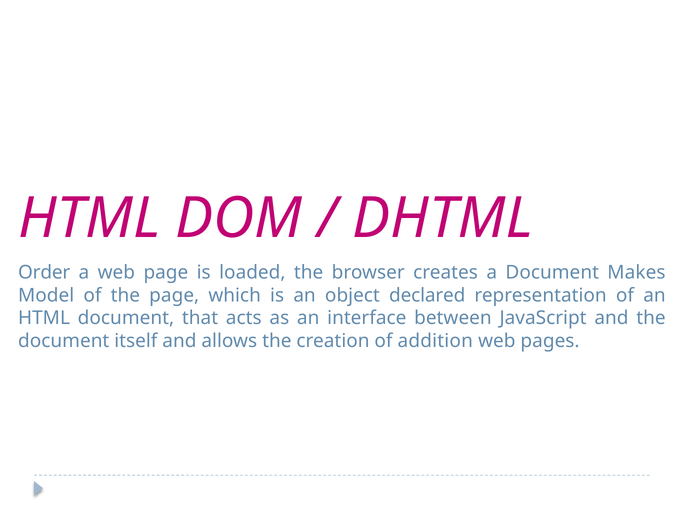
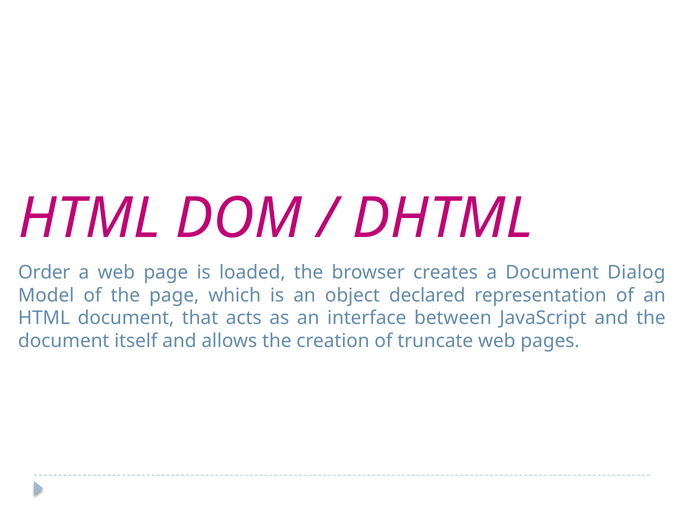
Makes: Makes -> Dialog (636, 273)
addition: addition -> truncate (435, 341)
